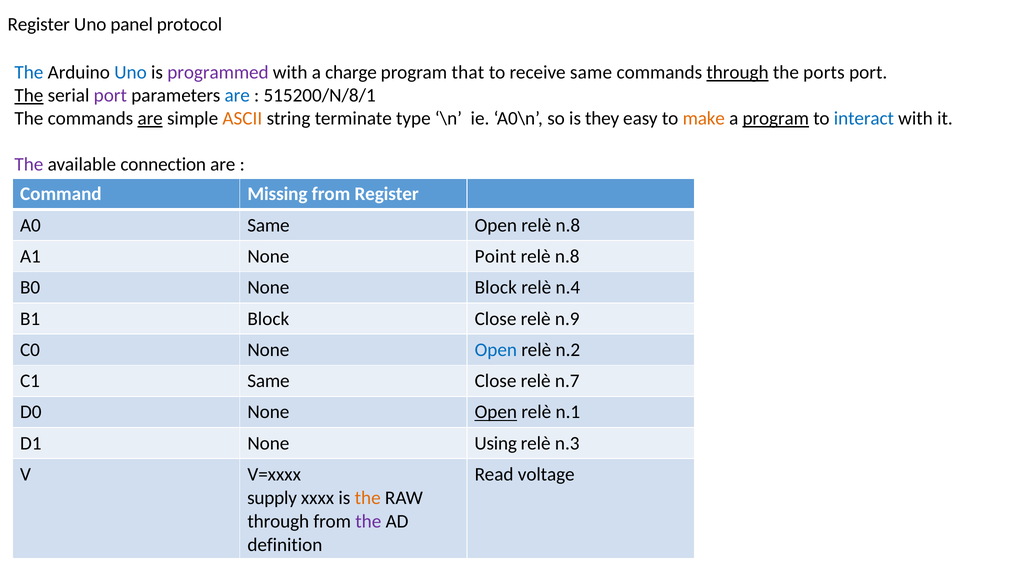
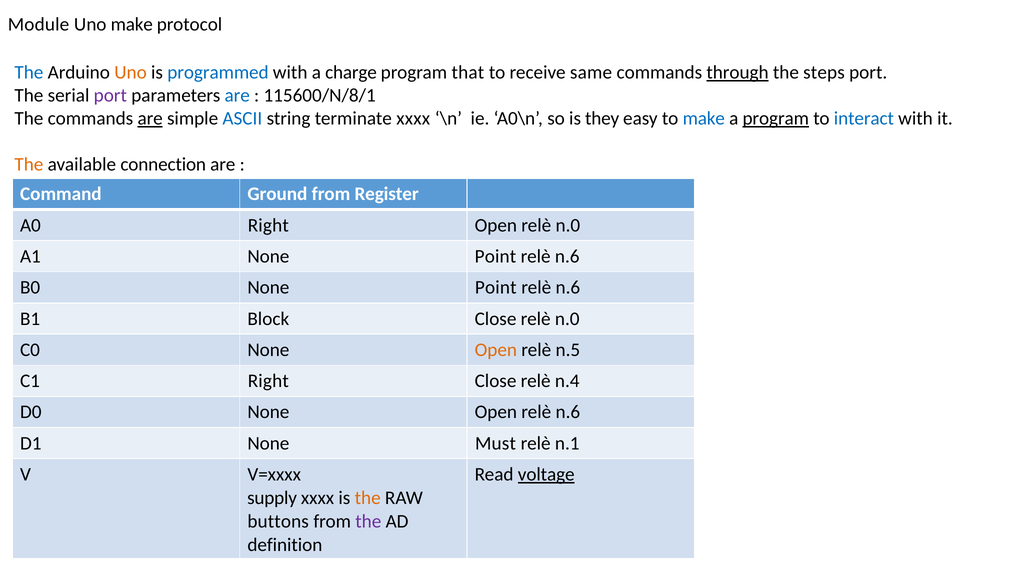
Register: Register -> Module (39, 24)
Uno panel: panel -> make (132, 24)
Uno colour: blue -> orange (131, 72)
programmed colour: purple -> blue (218, 72)
ports: ports -> steps (824, 72)
The underline: present -> none (29, 95)
515200/N/8/1: 515200/N/8/1 -> 115600/N/8/1 (320, 95)
ASCII colour: orange -> blue (242, 118)
terminate type: type -> xxxx (413, 118)
make colour: orange -> blue (704, 118)
The colour: purple -> orange (29, 164)
Missing: Missing -> Ground (277, 194)
A0 Same: Same -> Right (268, 225)
Open relè n.8: n.8 -> n.0 (568, 225)
n.8: n.8 -> n.6 (567, 256)
B0 None Block: Block -> Point (496, 287)
n.4: n.4 -> n.6 (568, 287)
Close relè n.9: n.9 -> n.0 (567, 318)
Open colour: blue -> orange (496, 350)
n.2: n.2 -> n.5 (568, 350)
C1 Same: Same -> Right (268, 381)
n.7: n.7 -> n.4 (567, 381)
Open underline: present -> none (496, 412)
n.1: n.1 -> n.6 (568, 412)
Using: Using -> Must (495, 443)
n.3: n.3 -> n.1 (567, 443)
voltage underline: none -> present (546, 474)
through: through -> buttons (278, 521)
